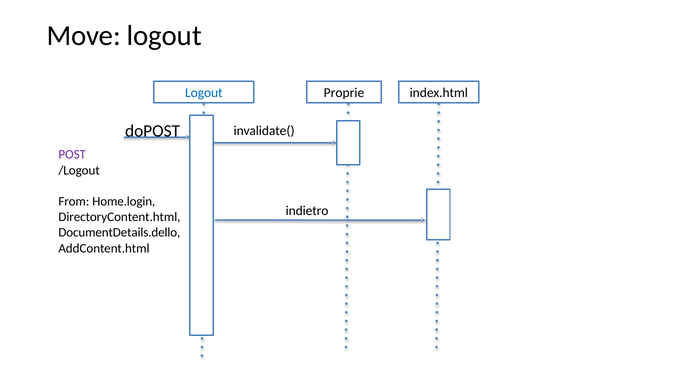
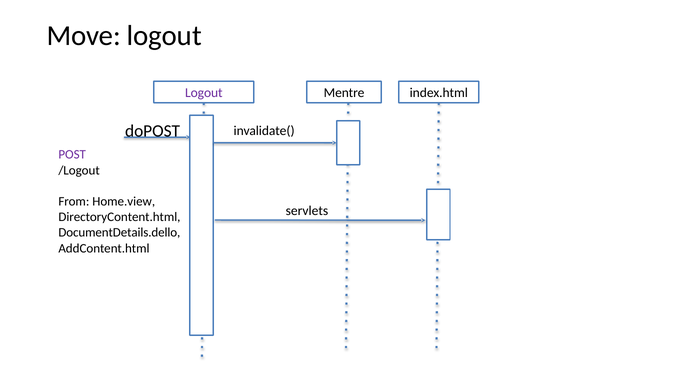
Logout colour: blue -> purple (204, 93)
Proprie: Proprie -> Mentre (344, 93)
Home.login: Home.login -> Home.view (124, 202)
indietro: indietro -> servlets (307, 211)
